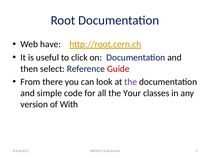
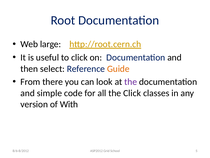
have: have -> large (51, 44)
Guide colour: red -> orange (118, 69)
the Your: Your -> Click (132, 93)
